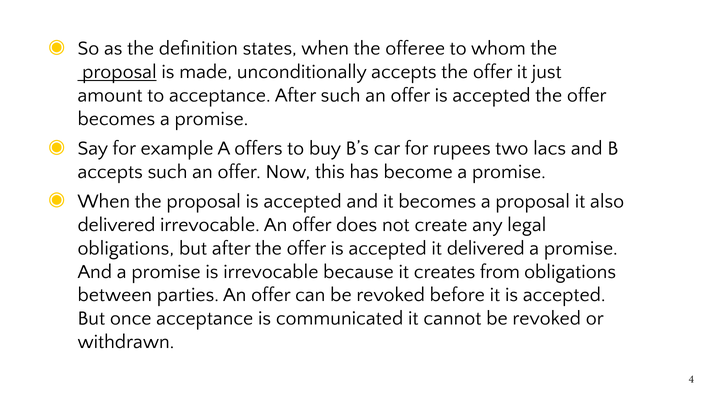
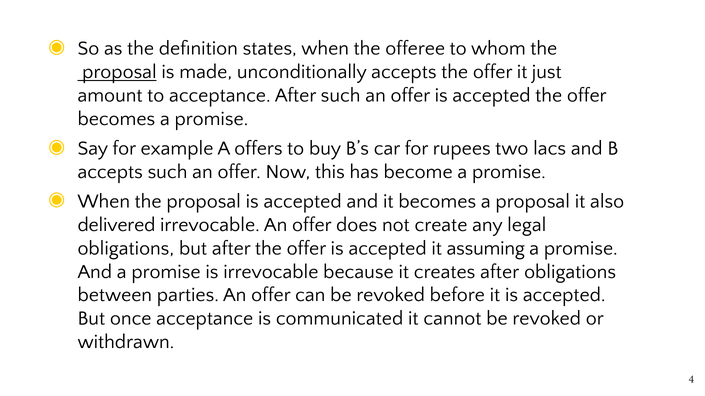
it delivered: delivered -> assuming (486, 248)
creates from: from -> after (500, 272)
